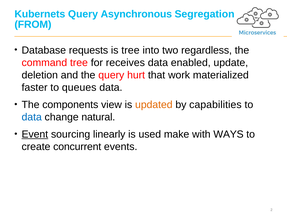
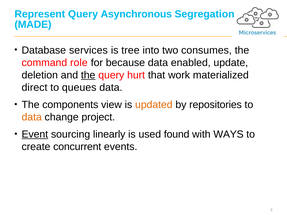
Kubernets: Kubernets -> Represent (40, 14)
FROM: FROM -> MADE (33, 25)
requests: requests -> services (88, 50)
regardless: regardless -> consumes (206, 50)
command tree: tree -> role (79, 63)
receives: receives -> because (125, 63)
the underline: none -> present (88, 75)
faster: faster -> direct (35, 88)
capabilities: capabilities -> repositories (216, 105)
data colour: blue -> orange (32, 117)
natural: natural -> project (98, 117)
make: make -> found (177, 134)
